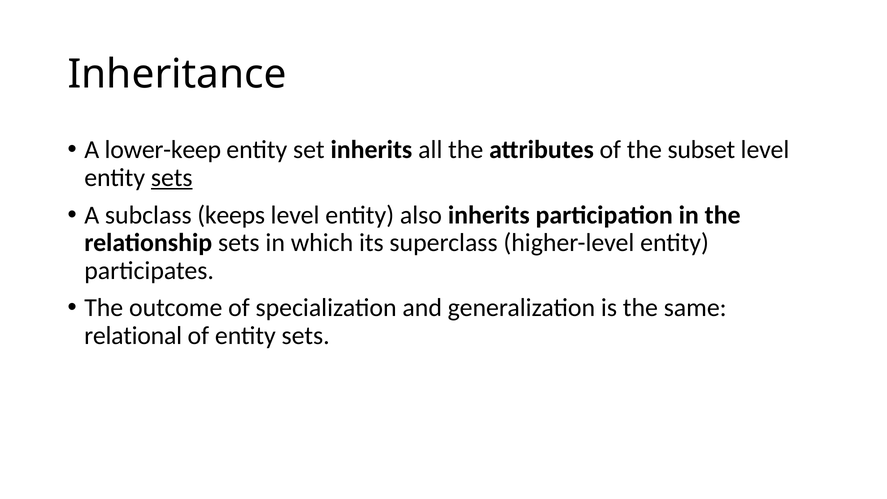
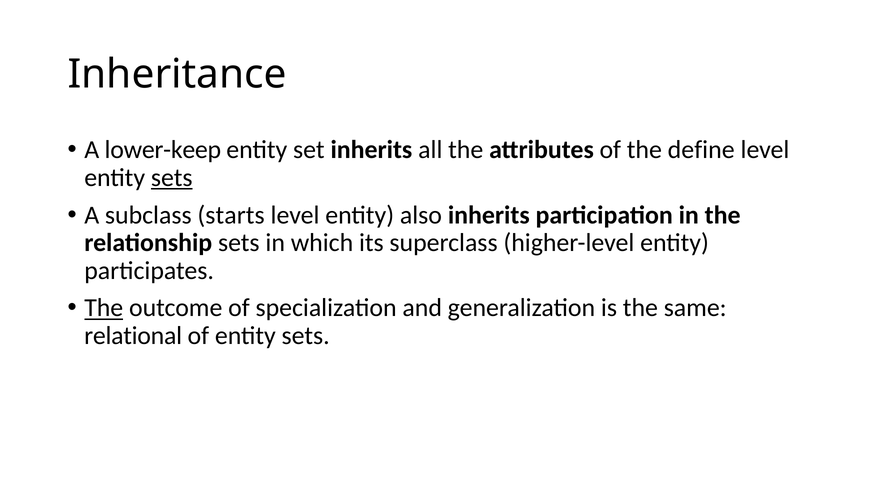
subset: subset -> define (701, 150)
keeps: keeps -> starts (231, 215)
The underline: none -> present (104, 308)
